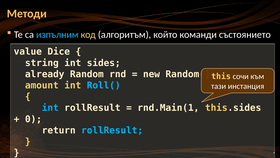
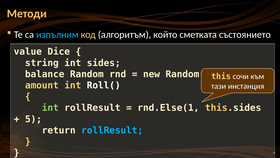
команди: команди -> сметката (198, 35)
already: already -> balance (45, 74)
Roll( colour: light blue -> white (104, 85)
int colour: light blue -> light green (50, 108)
rnd.Main(1: rnd.Main(1 -> rnd.Else(1 (168, 108)
0: 0 -> 5 (33, 119)
